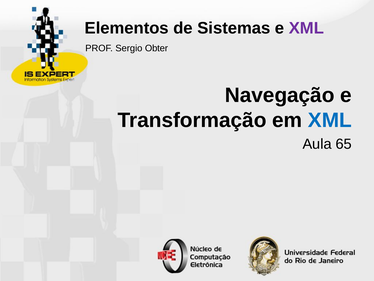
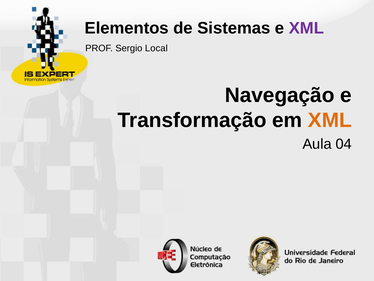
Obter: Obter -> Local (156, 48)
XML colour: blue -> orange (330, 120)
65: 65 -> 04 (344, 144)
